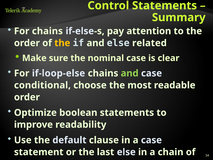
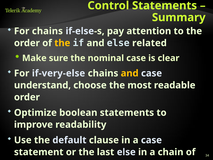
if-loop-else: if-loop-else -> if-very-else (59, 73)
and colour: light green -> yellow (130, 73)
conditional: conditional -> understand (42, 85)
